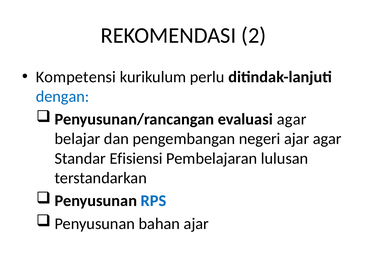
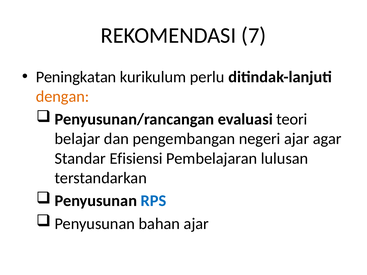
2: 2 -> 7 (254, 36)
Kompetensi: Kompetensi -> Peningkatan (76, 77)
dengan colour: blue -> orange (62, 97)
evaluasi agar: agar -> teori (292, 119)
